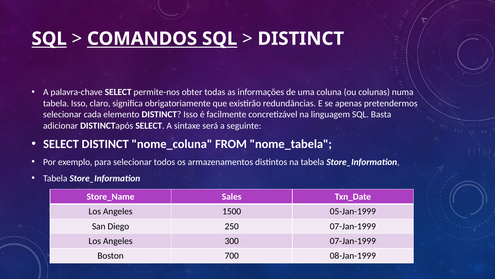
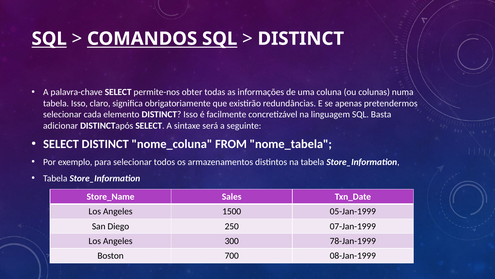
300 07-Jan-1999: 07-Jan-1999 -> 78-Jan-1999 (353, 241)
